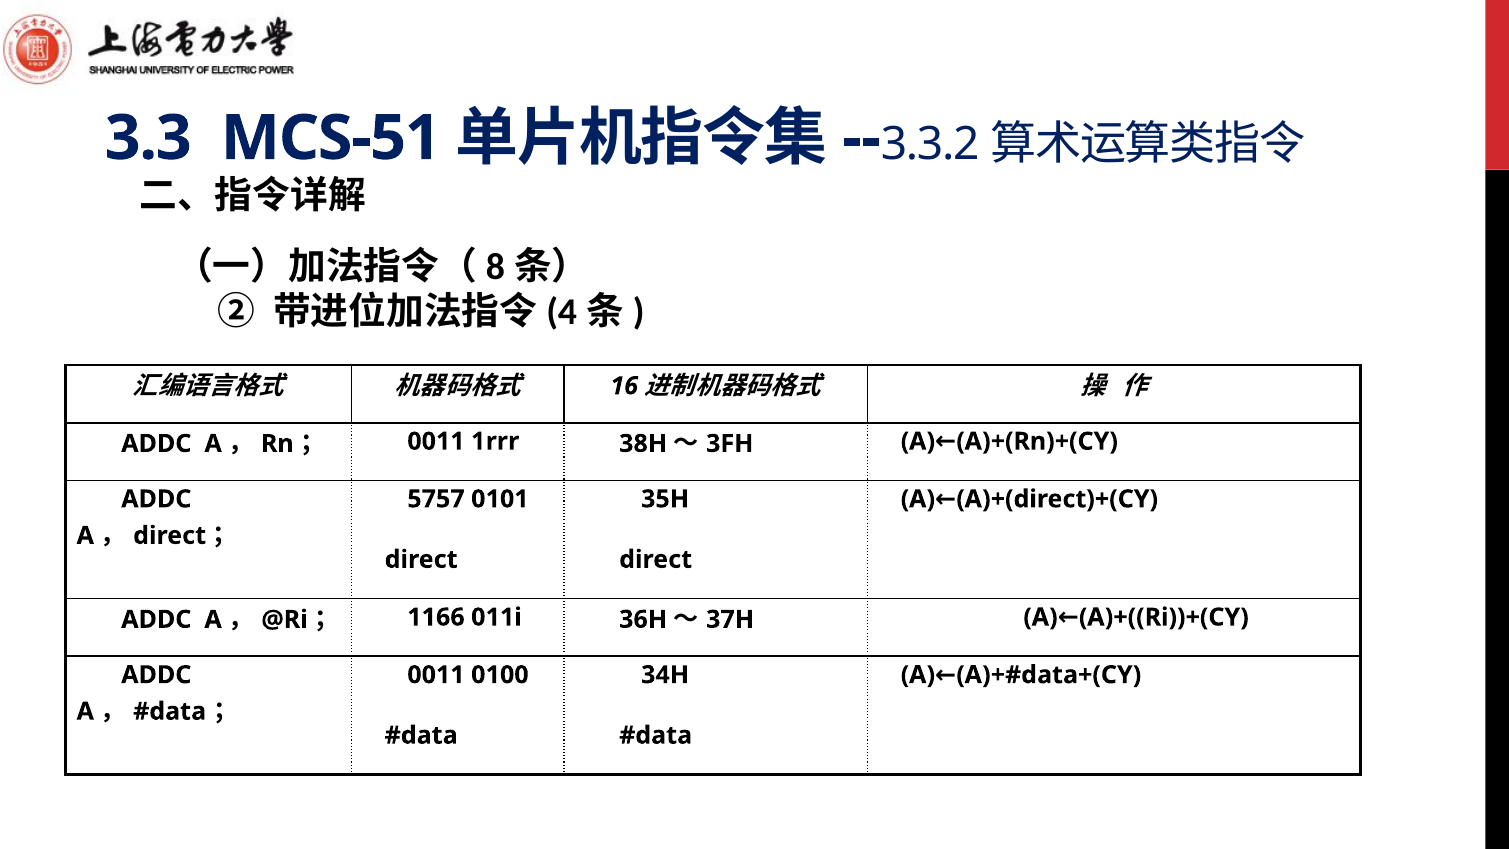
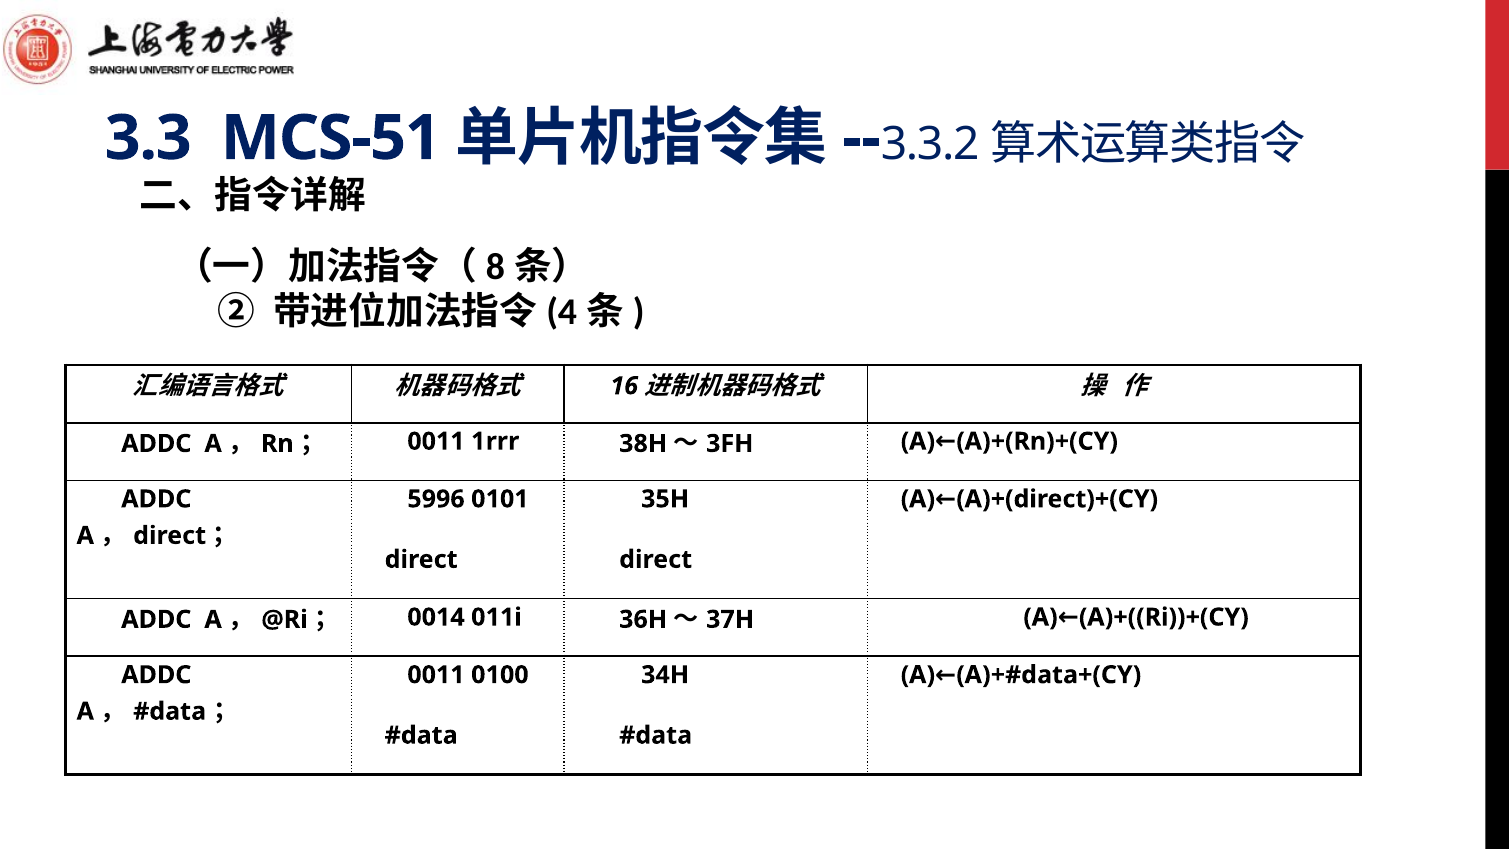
5757: 5757 -> 5996 (436, 499)
1166: 1166 -> 0014 (436, 617)
